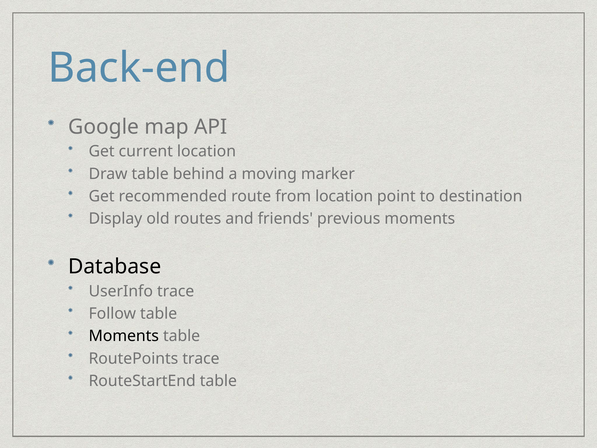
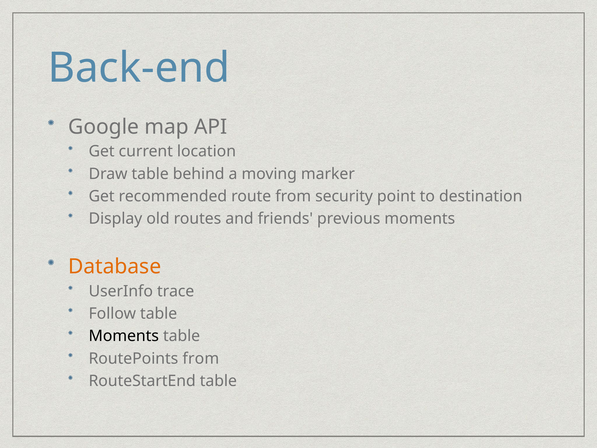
from location: location -> security (344, 196)
Database colour: black -> orange (115, 267)
RoutePoints trace: trace -> from (201, 358)
